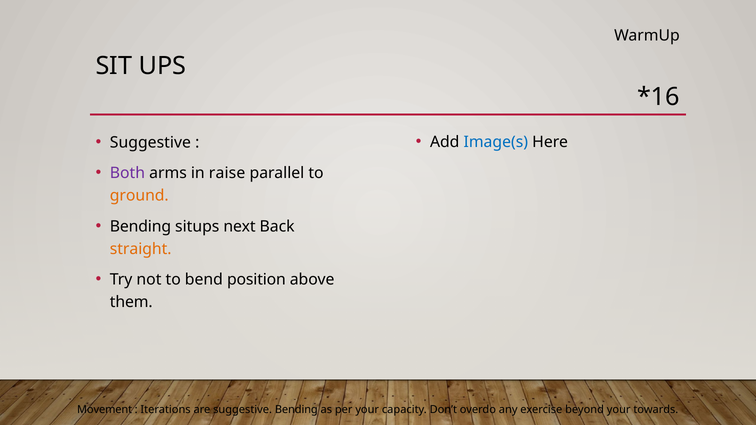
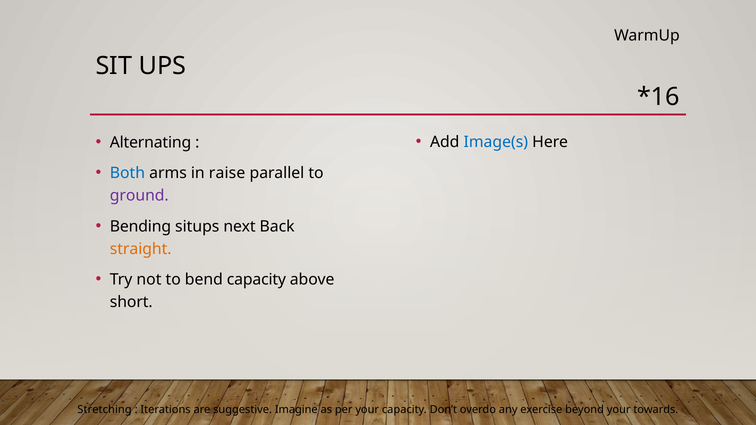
Suggestive: Suggestive -> Alternating (150, 143)
Both colour: purple -> blue (127, 173)
ground colour: orange -> purple (139, 196)
bend position: position -> capacity (256, 280)
them: them -> short (131, 302)
Movement: Movement -> Stretching (105, 410)
suggestive Bending: Bending -> Imagine (296, 410)
